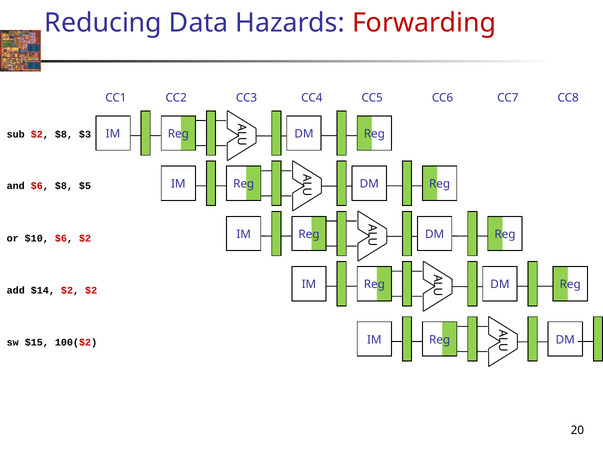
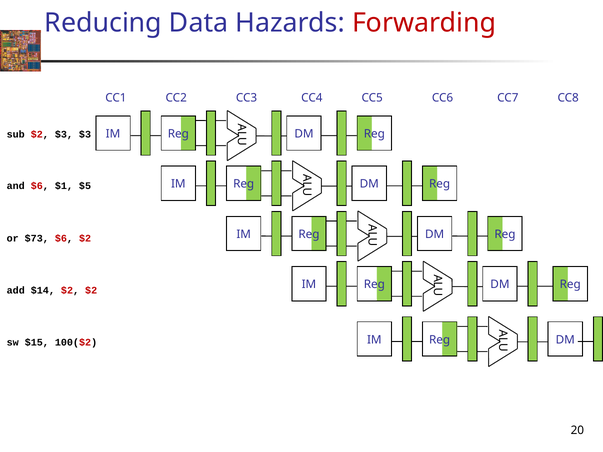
$2 $8: $8 -> $3 (64, 134)
$6 $8: $8 -> $1 (64, 186)
$10: $10 -> $73 (37, 239)
